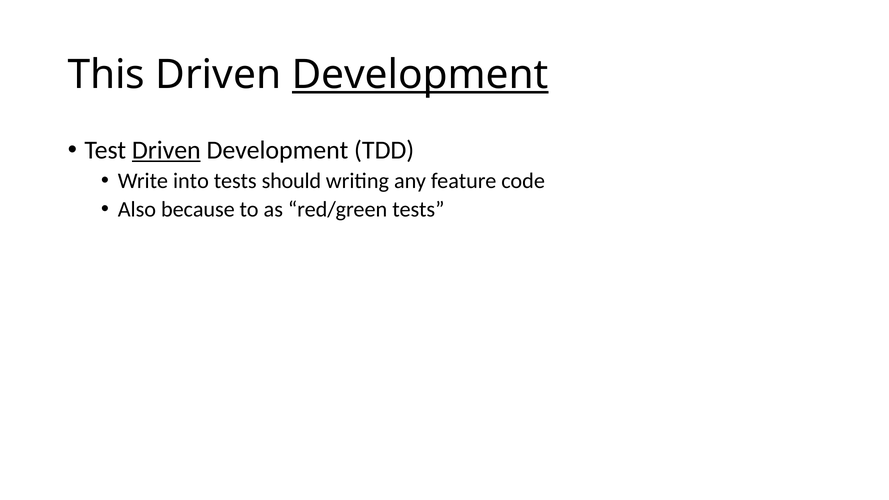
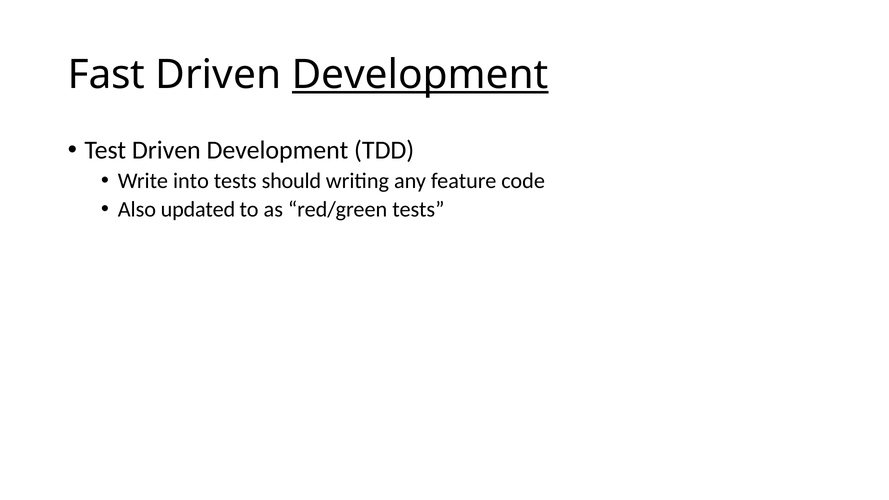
This: This -> Fast (106, 75)
Driven underline: present -> none (166, 150)
because: because -> updated (198, 210)
